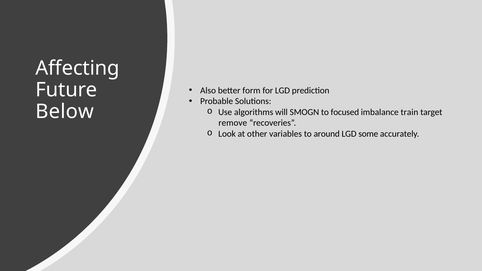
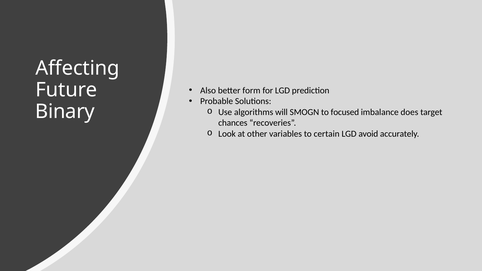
Below: Below -> Binary (65, 112)
train: train -> does (409, 112)
remove: remove -> chances (233, 123)
around: around -> certain (327, 134)
some: some -> avoid (368, 134)
